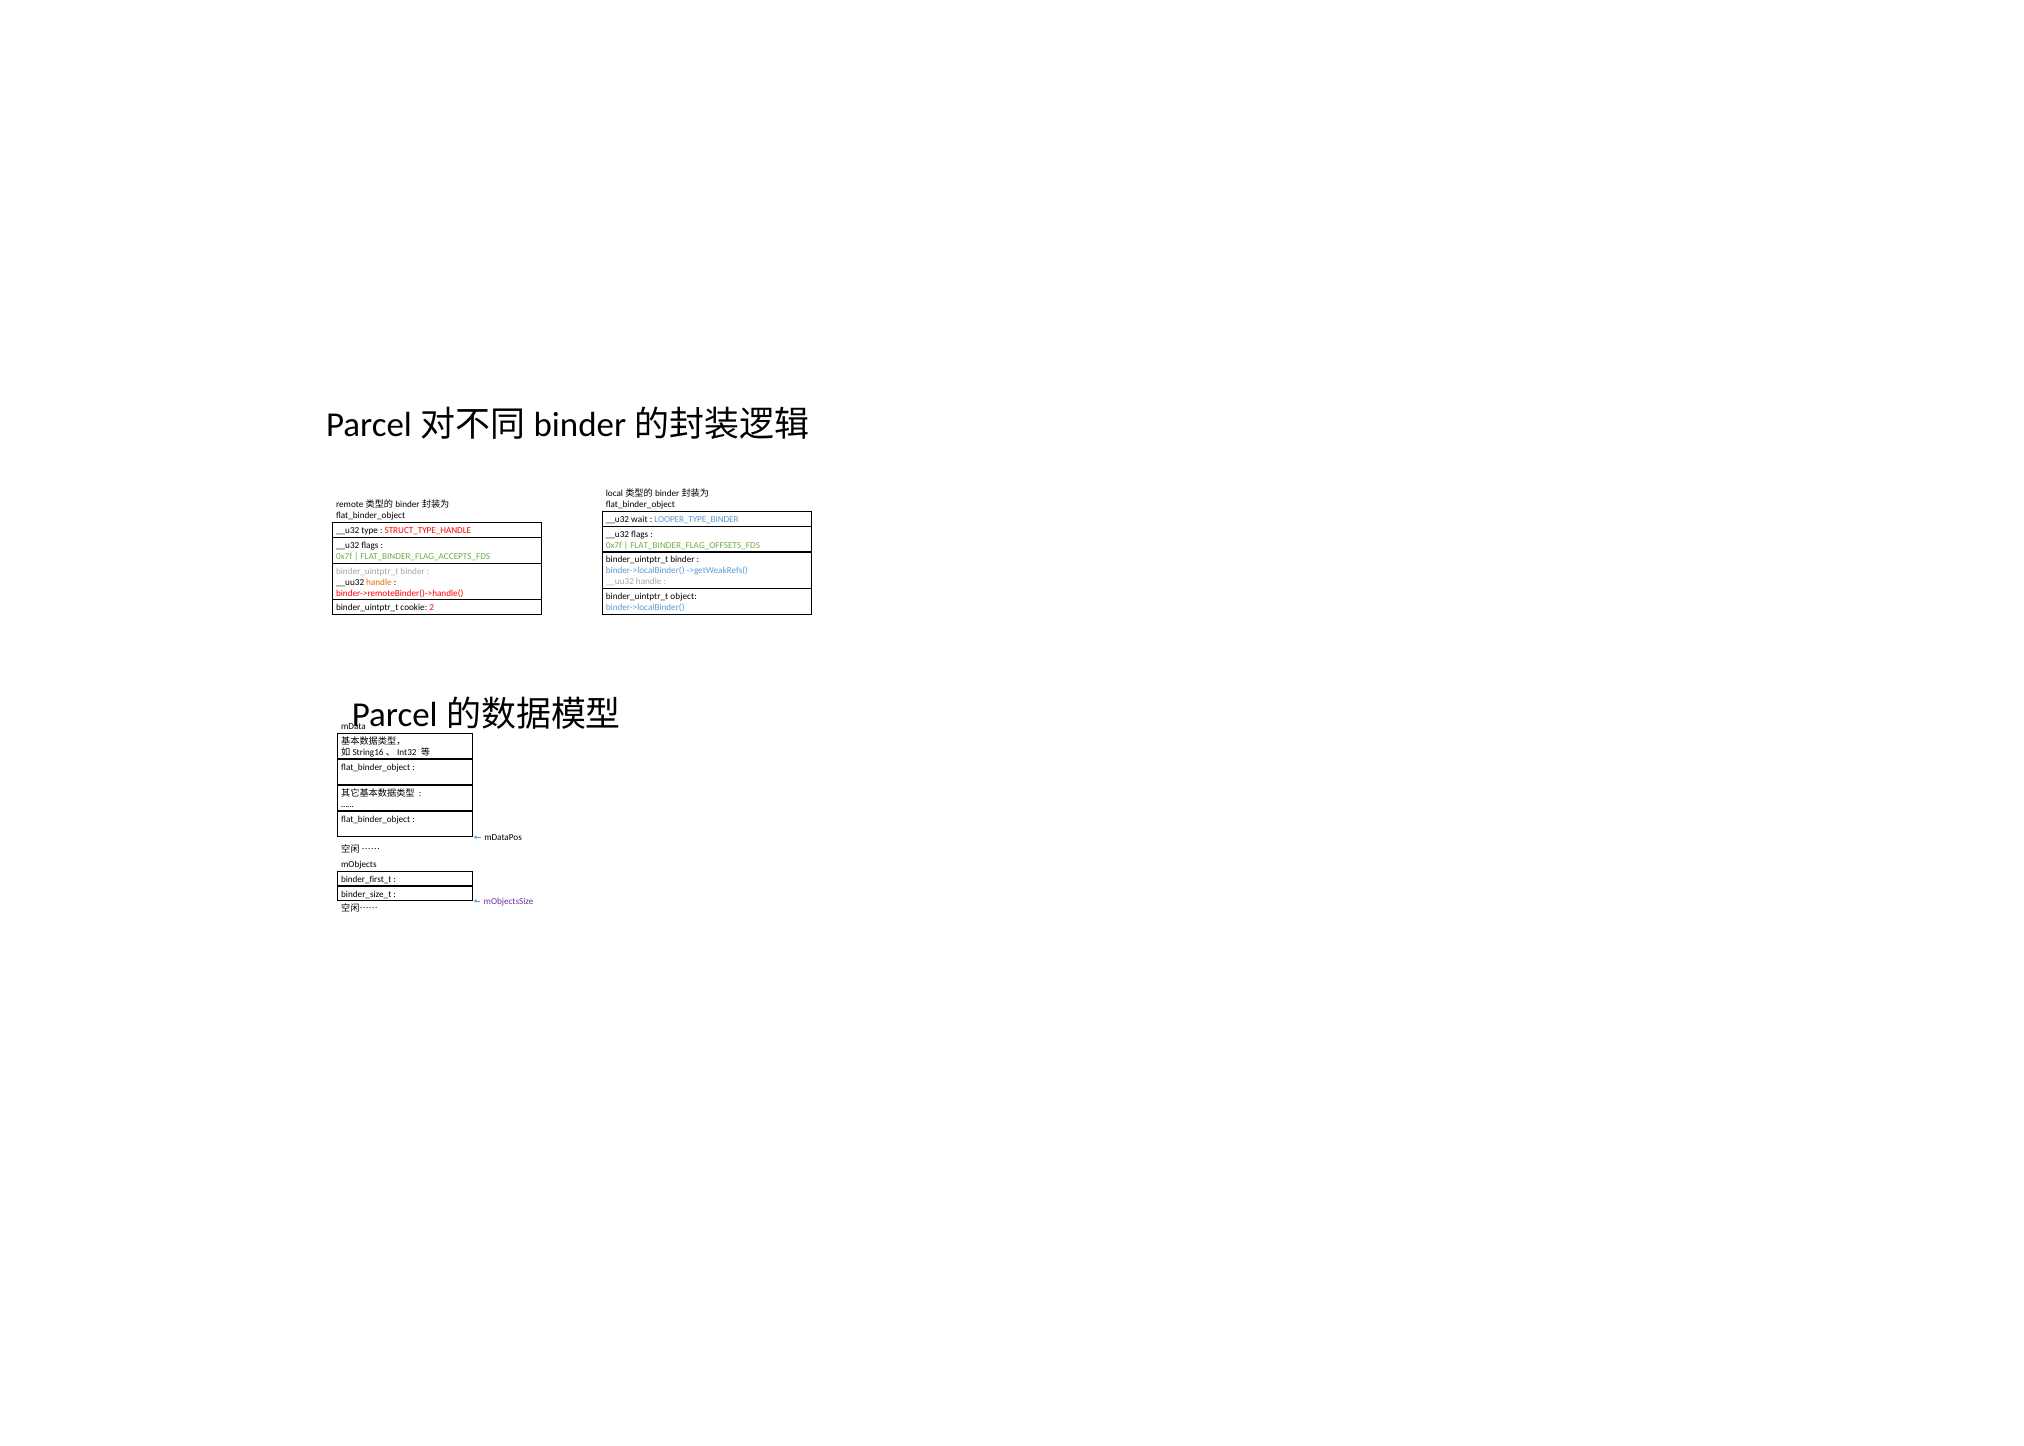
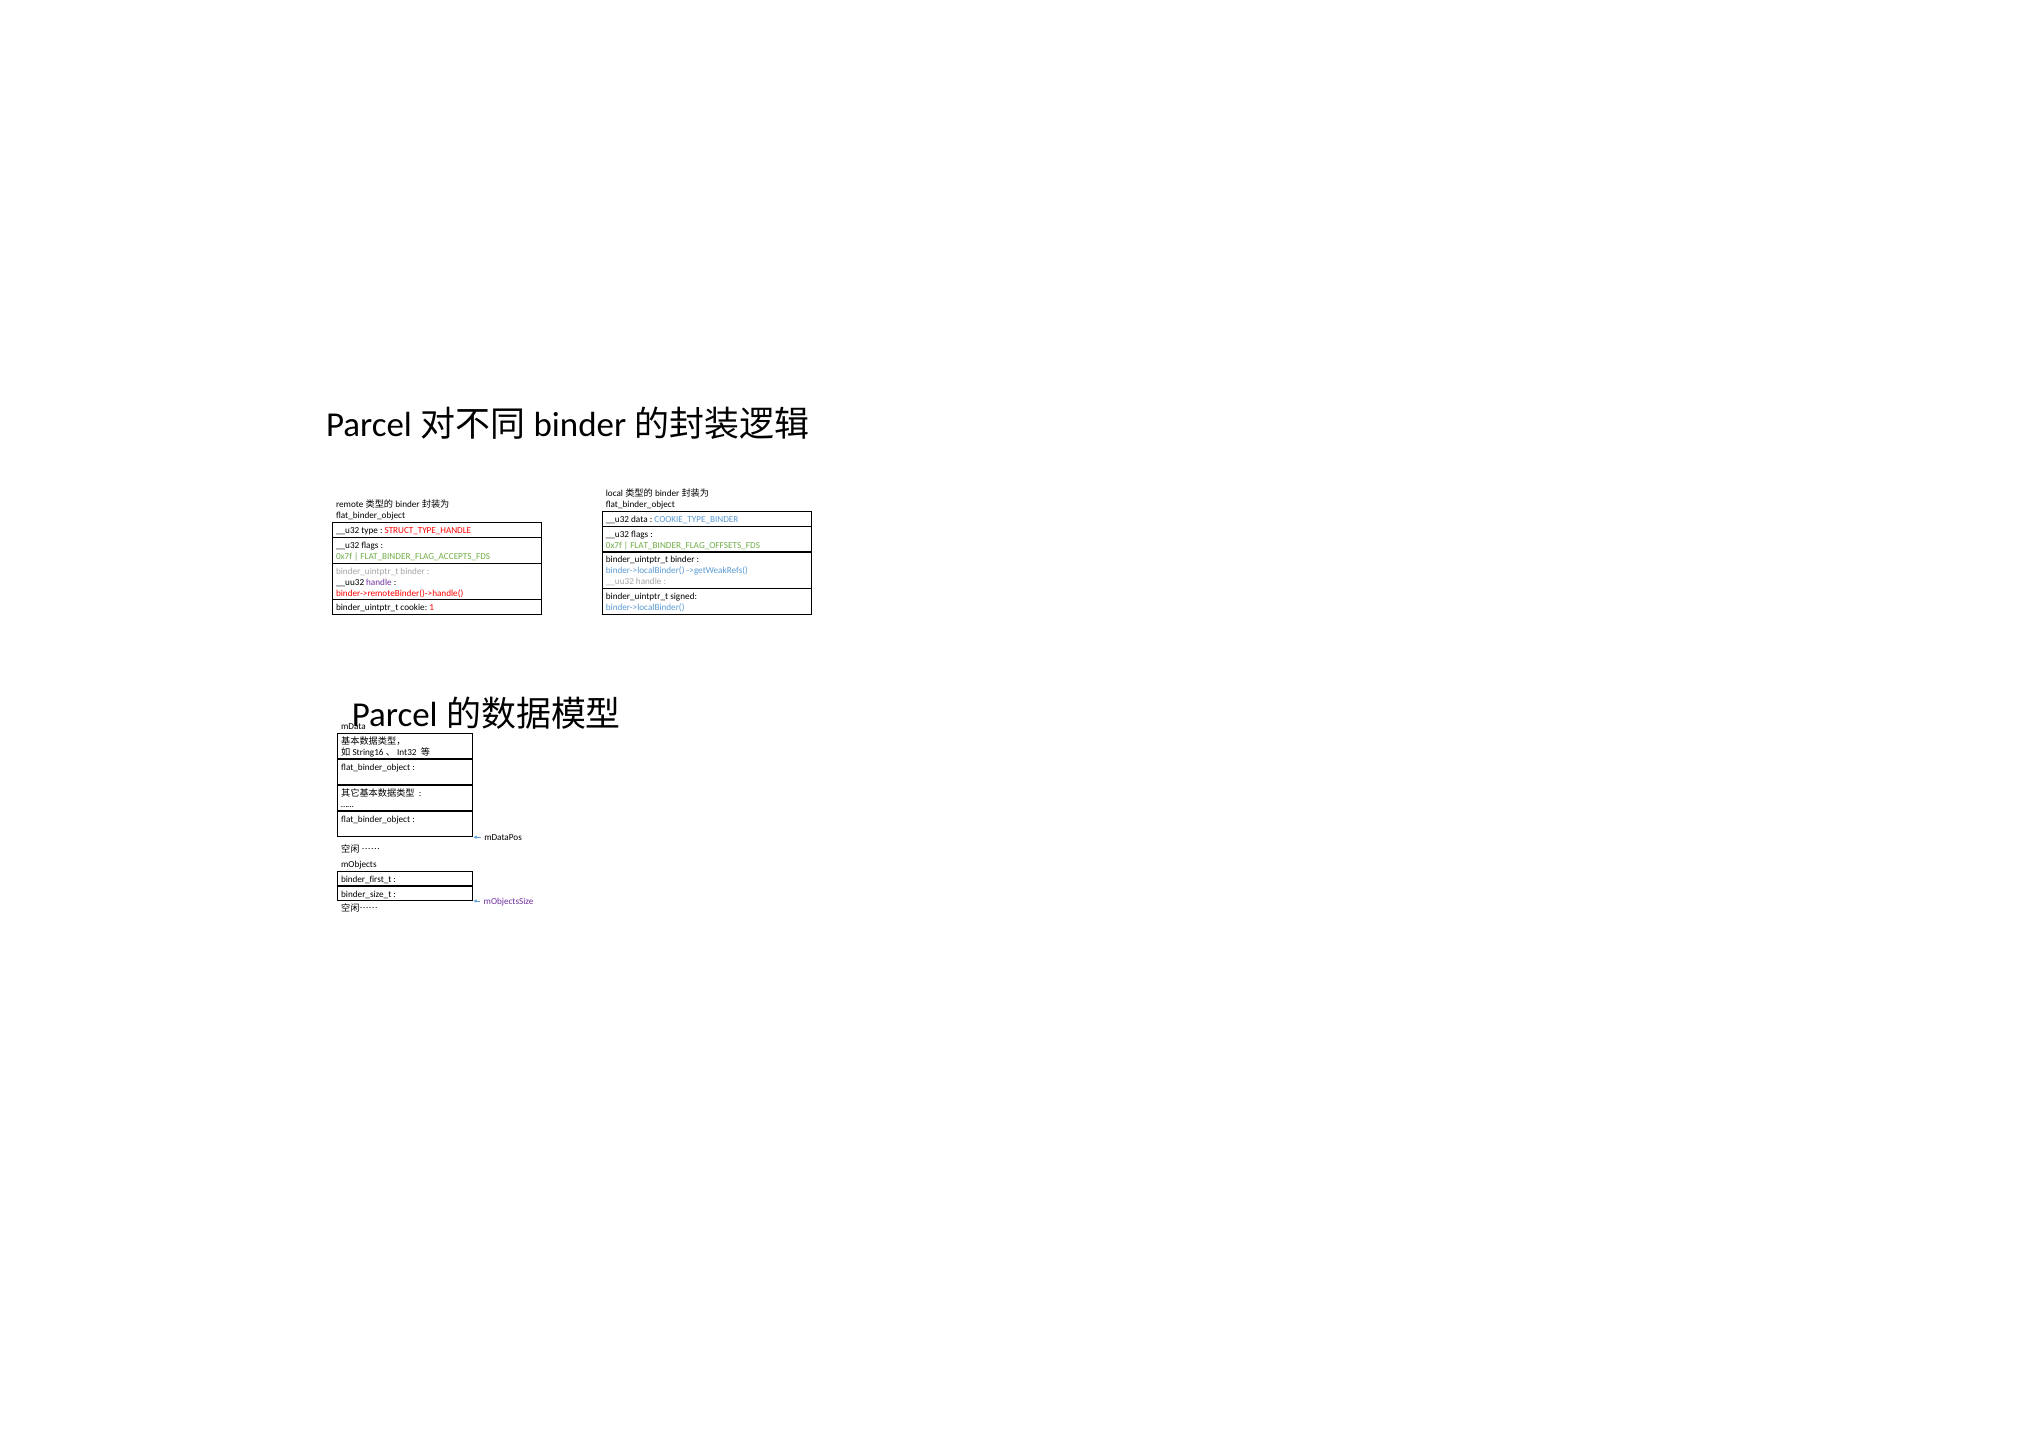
wait: wait -> data (639, 519)
LOOPER_TYPE_BINDER: LOOPER_TYPE_BINDER -> COOKIE_TYPE_BINDER (696, 519)
handle colour: orange -> purple (379, 582)
object: object -> signed (684, 596)
2: 2 -> 1 (432, 608)
